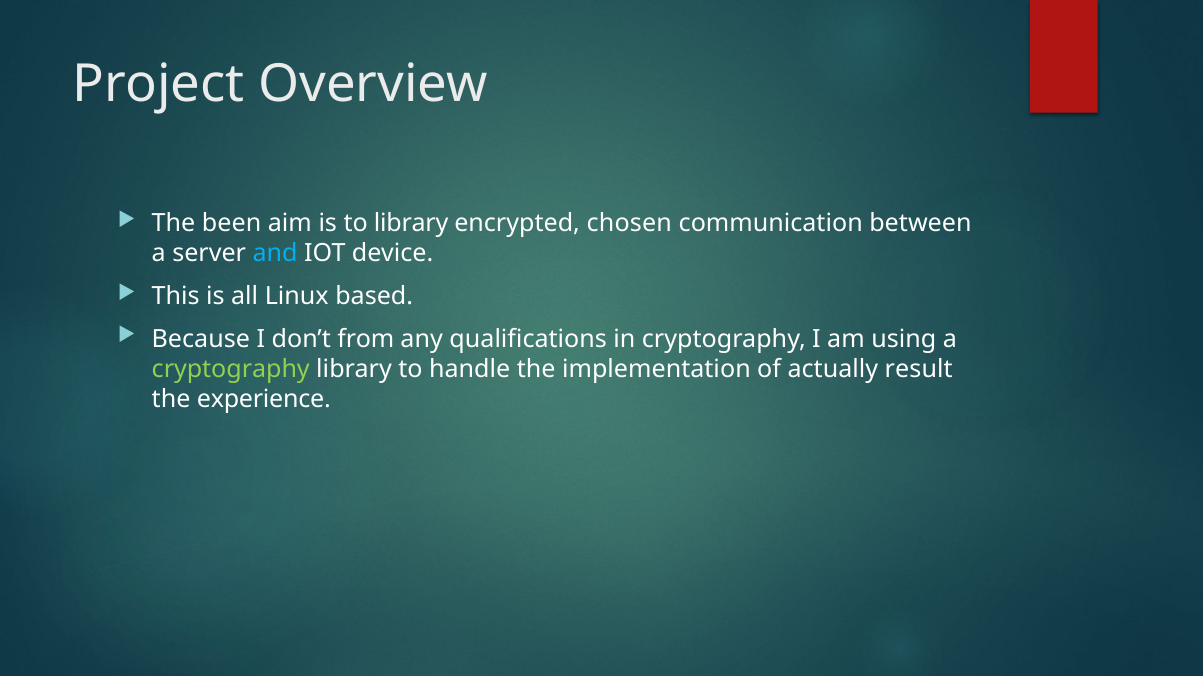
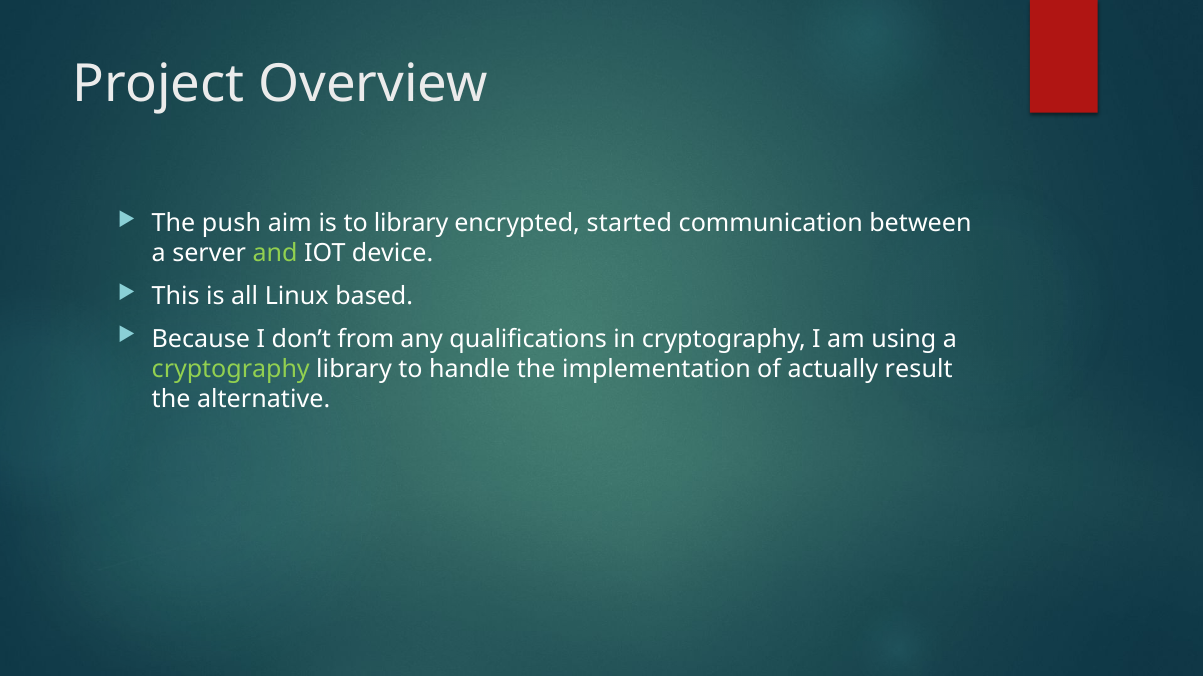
been: been -> push (231, 224)
chosen: chosen -> started (629, 224)
and colour: light blue -> light green (275, 254)
experience: experience -> alternative (264, 399)
